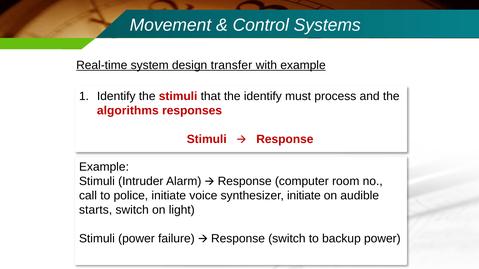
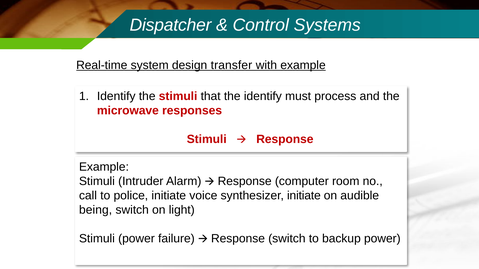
Movement: Movement -> Dispatcher (171, 25)
algorithms: algorithms -> microwave (128, 111)
starts: starts -> being (96, 210)
